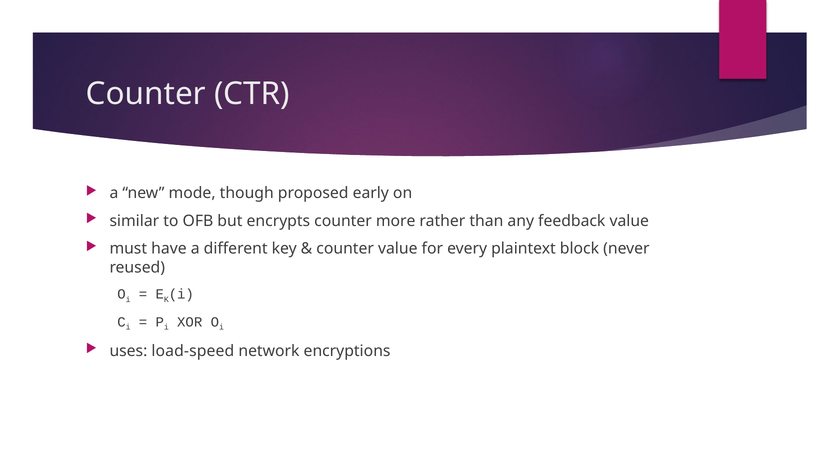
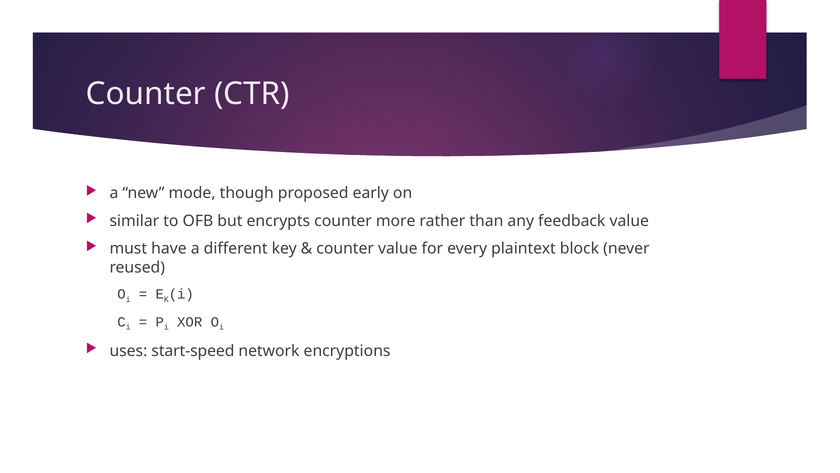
load-speed: load-speed -> start-speed (193, 351)
